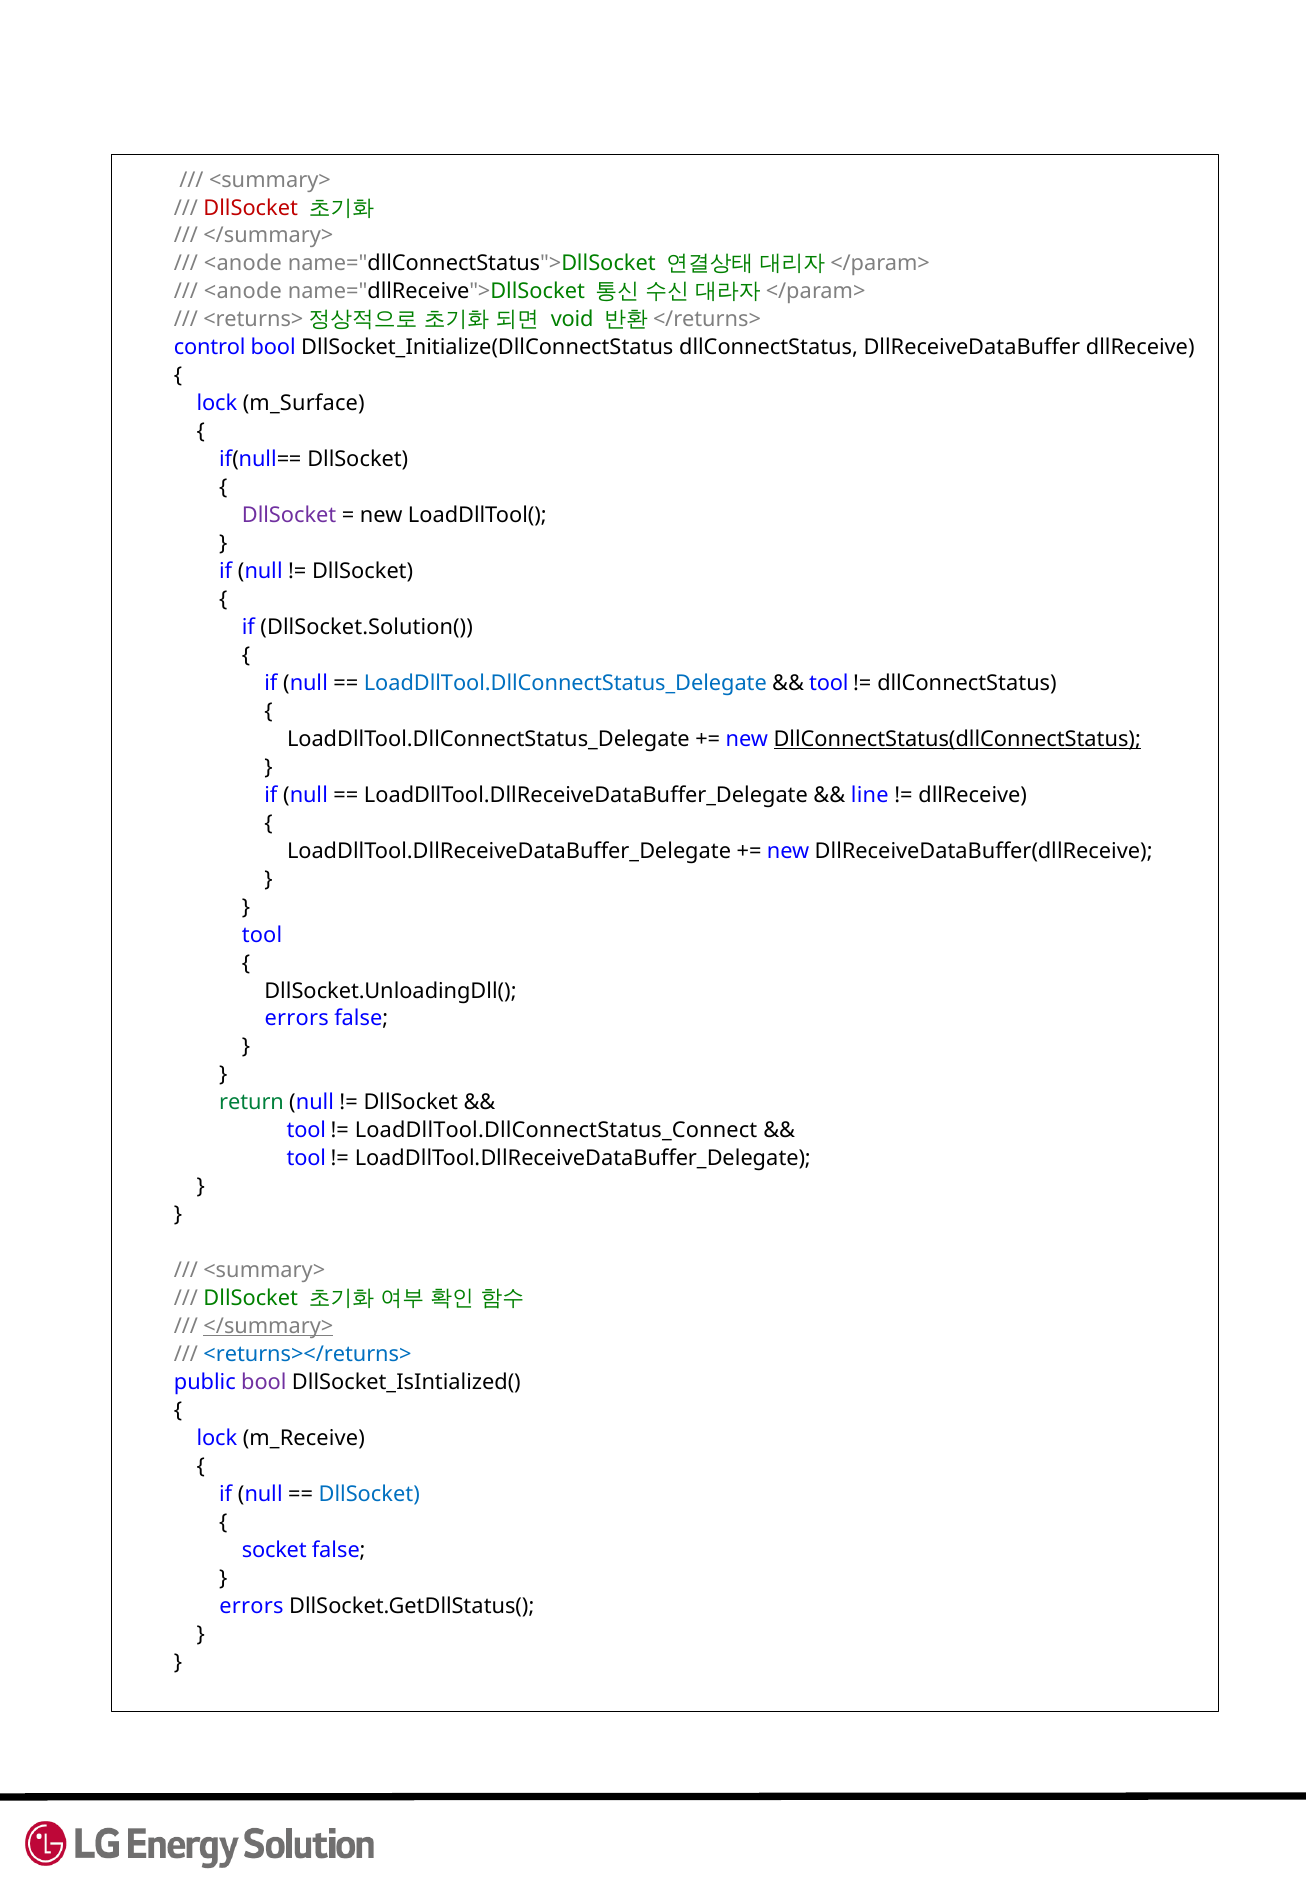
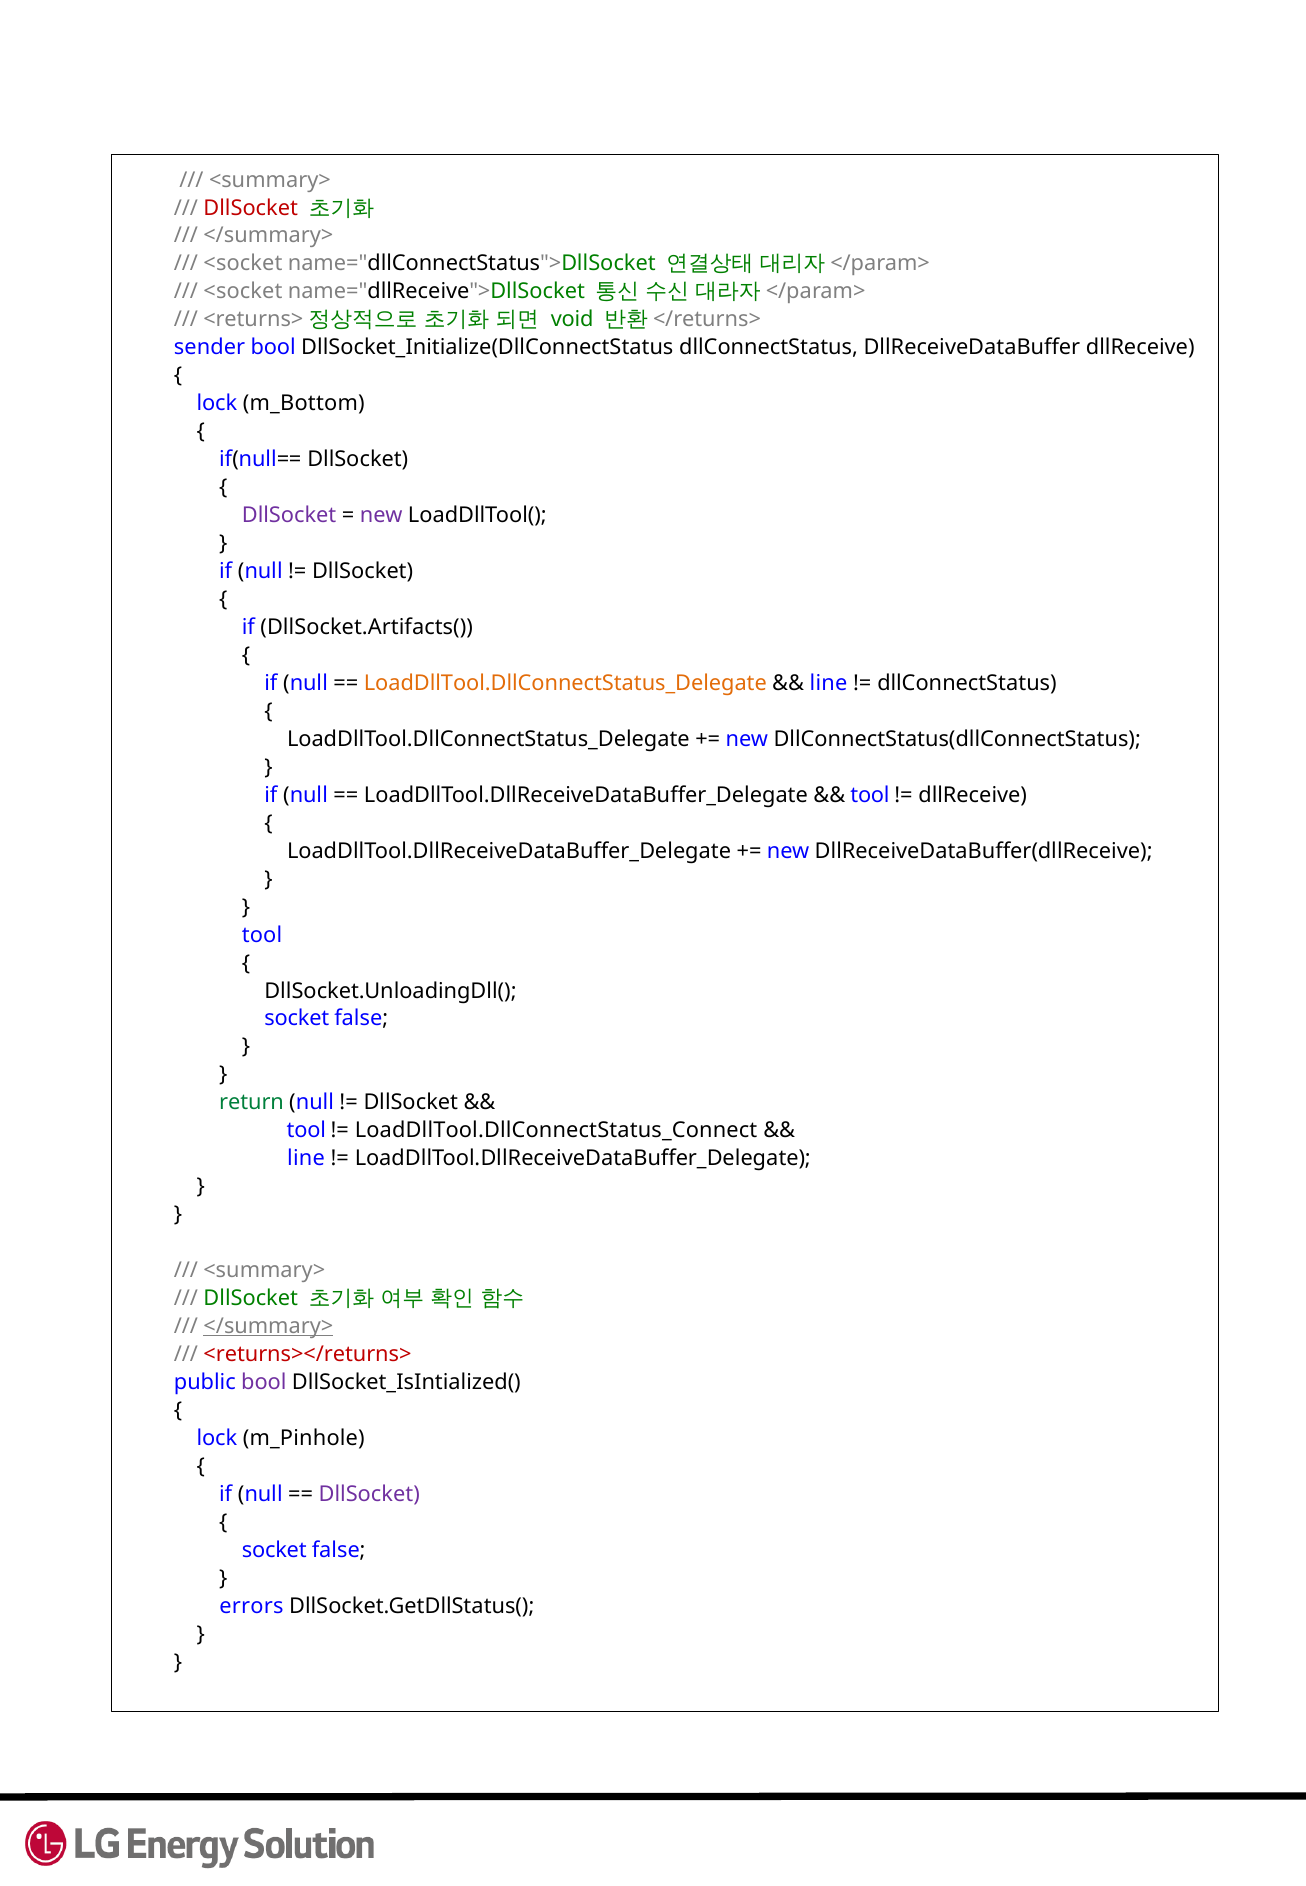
<anode: <anode -> <socket (243, 264)
<anode: <anode -> <socket (243, 292)
control: control -> sender (210, 348)
m_Surface: m_Surface -> m_Bottom (304, 404)
new colour: black -> purple (381, 516)
DllSocket.Solution(: DllSocket.Solution( -> DllSocket.Artifacts( (367, 627)
LoadDllTool.DllConnectStatus_Delegate colour: blue -> orange (565, 683)
tool: tool -> line (829, 683)
DllConnectStatus(dllConnectStatus underline: present -> none (957, 739)
line: line -> tool (870, 795)
errors: errors -> socket (297, 1019)
tool: tool -> line (306, 1159)
<returns></returns> colour: blue -> red (307, 1355)
m_Receive: m_Receive -> m_Pinhole (304, 1439)
DllSocket colour: blue -> purple (369, 1495)
